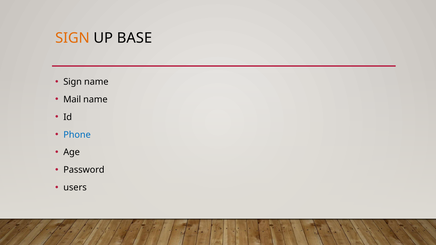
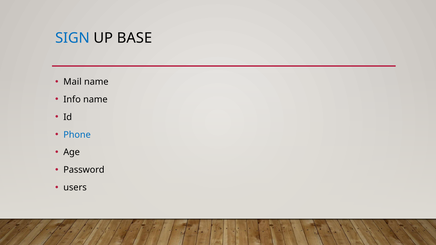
SIGN colour: orange -> blue (72, 38)
Sign: Sign -> Mail (73, 82)
Mail: Mail -> Info (72, 100)
